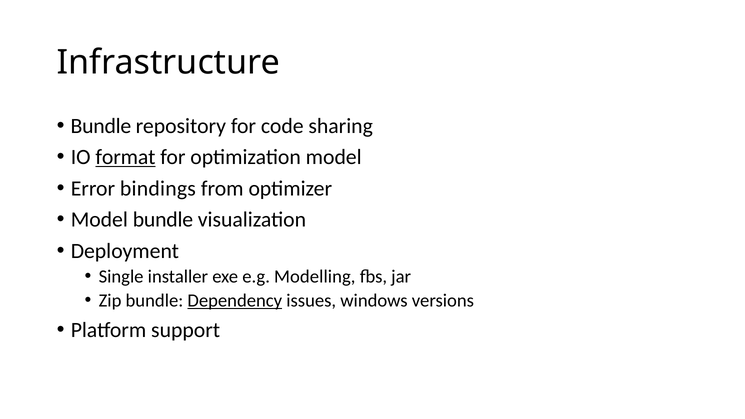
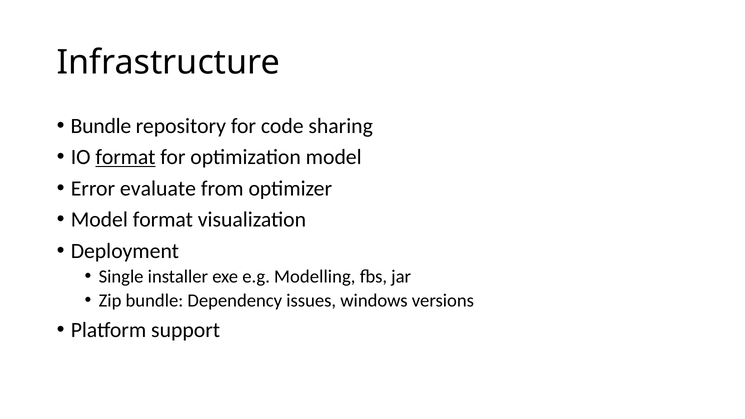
bindings: bindings -> evaluate (158, 188)
Model bundle: bundle -> format (163, 220)
Dependency underline: present -> none (235, 301)
